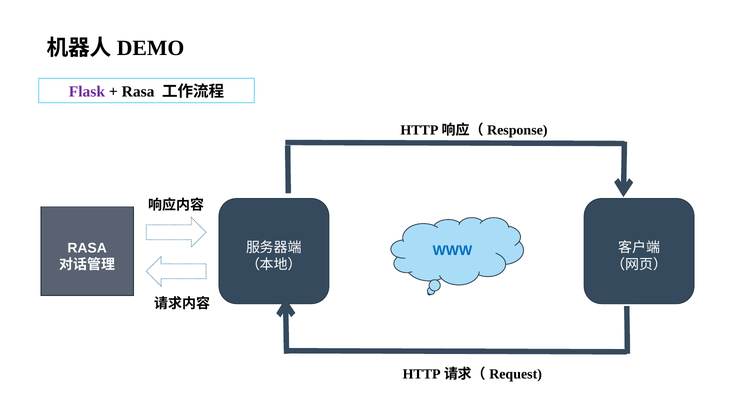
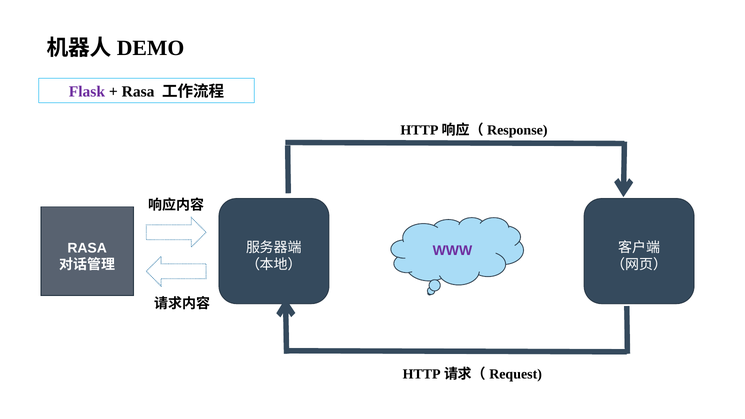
WWW colour: blue -> purple (452, 250)
